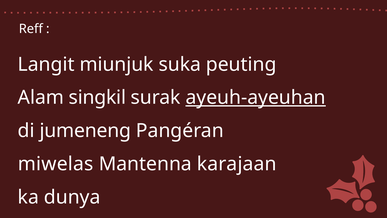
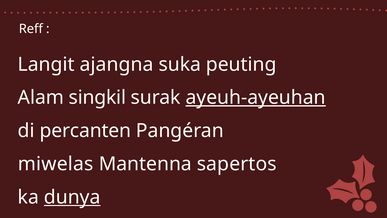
miunjuk: miunjuk -> ajangna (117, 64)
jumeneng: jumeneng -> percanten (85, 131)
karajaan: karajaan -> sapertos (237, 164)
dunya underline: none -> present (72, 197)
